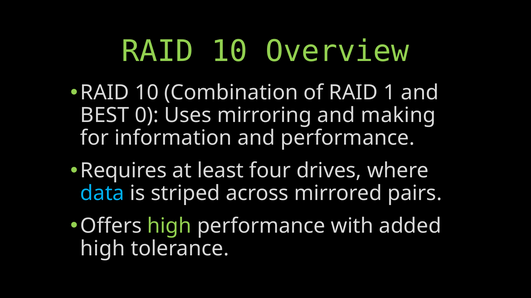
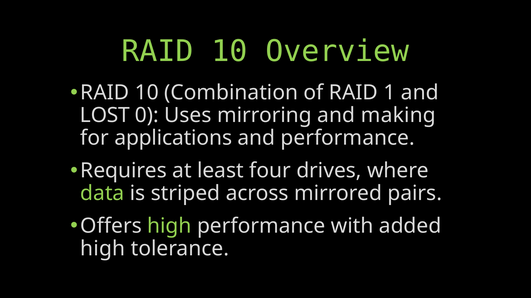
BEST: BEST -> LOST (105, 116)
information: information -> applications (173, 138)
data colour: light blue -> light green (102, 194)
